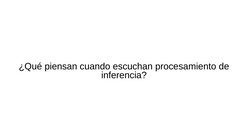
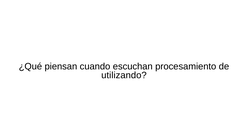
inferencia: inferencia -> utilizando (124, 76)
